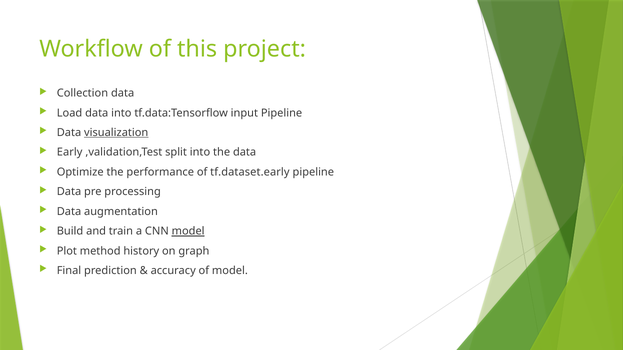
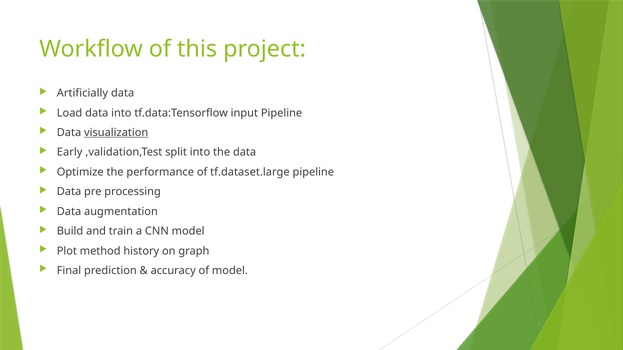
Collection: Collection -> Artificially (82, 93)
tf.dataset.early: tf.dataset.early -> tf.dataset.large (250, 172)
model underline: present -> none (188, 231)
